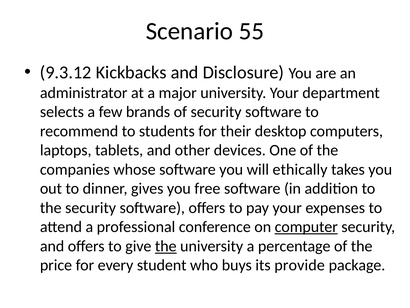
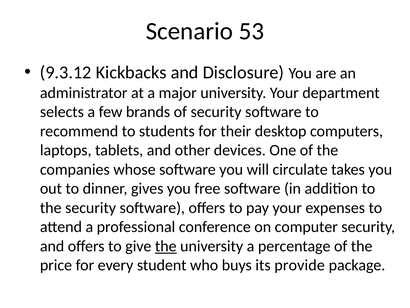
55: 55 -> 53 (251, 31)
ethically: ethically -> circulate (300, 169)
computer underline: present -> none (306, 227)
